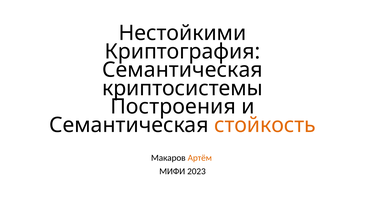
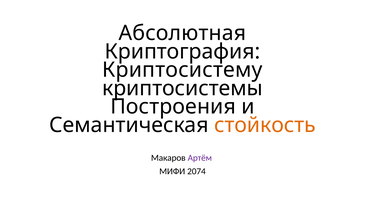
Нестойкими: Нестойкими -> Абсолютная (182, 33)
Cемантическая: Cемантическая -> Криптосистему (182, 70)
Артём colour: orange -> purple (200, 158)
2023: 2023 -> 2074 (196, 172)
